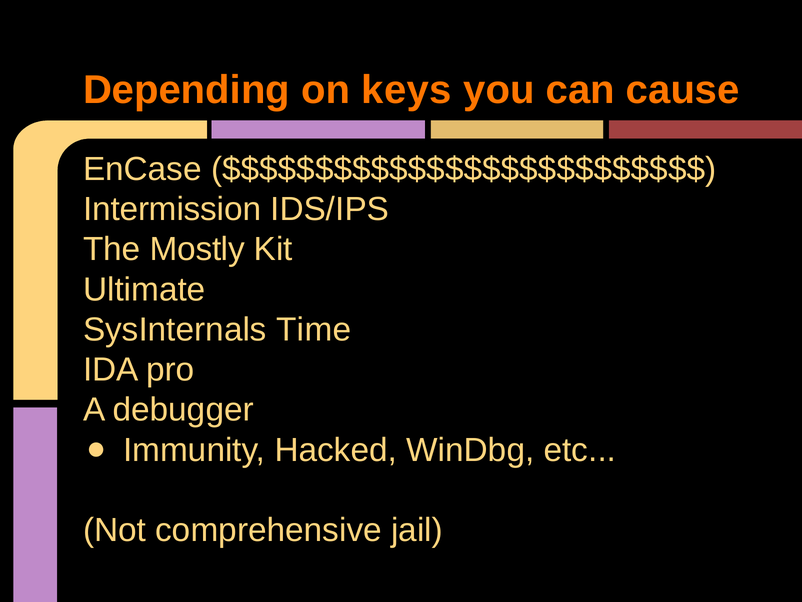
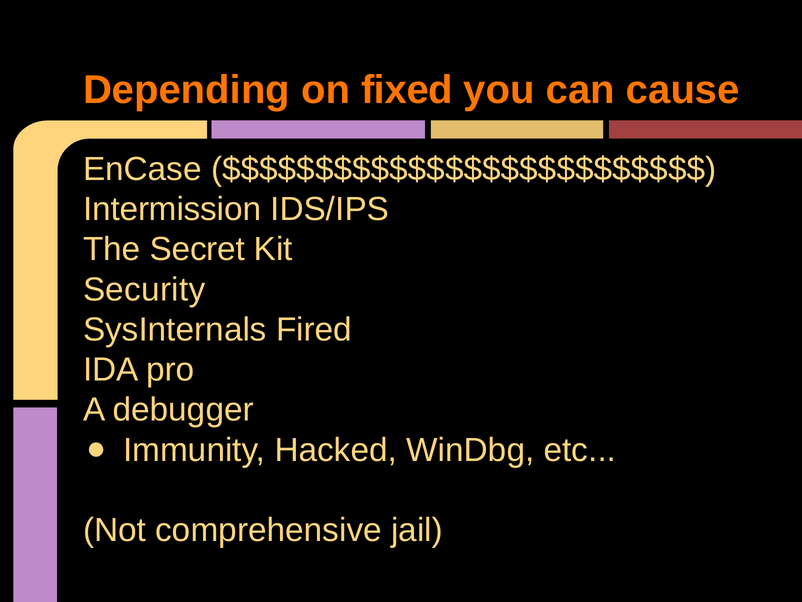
keys: keys -> fixed (407, 90)
Mostly: Mostly -> Secret (197, 249)
Ultimate: Ultimate -> Security (144, 289)
Time: Time -> Fired (314, 329)
